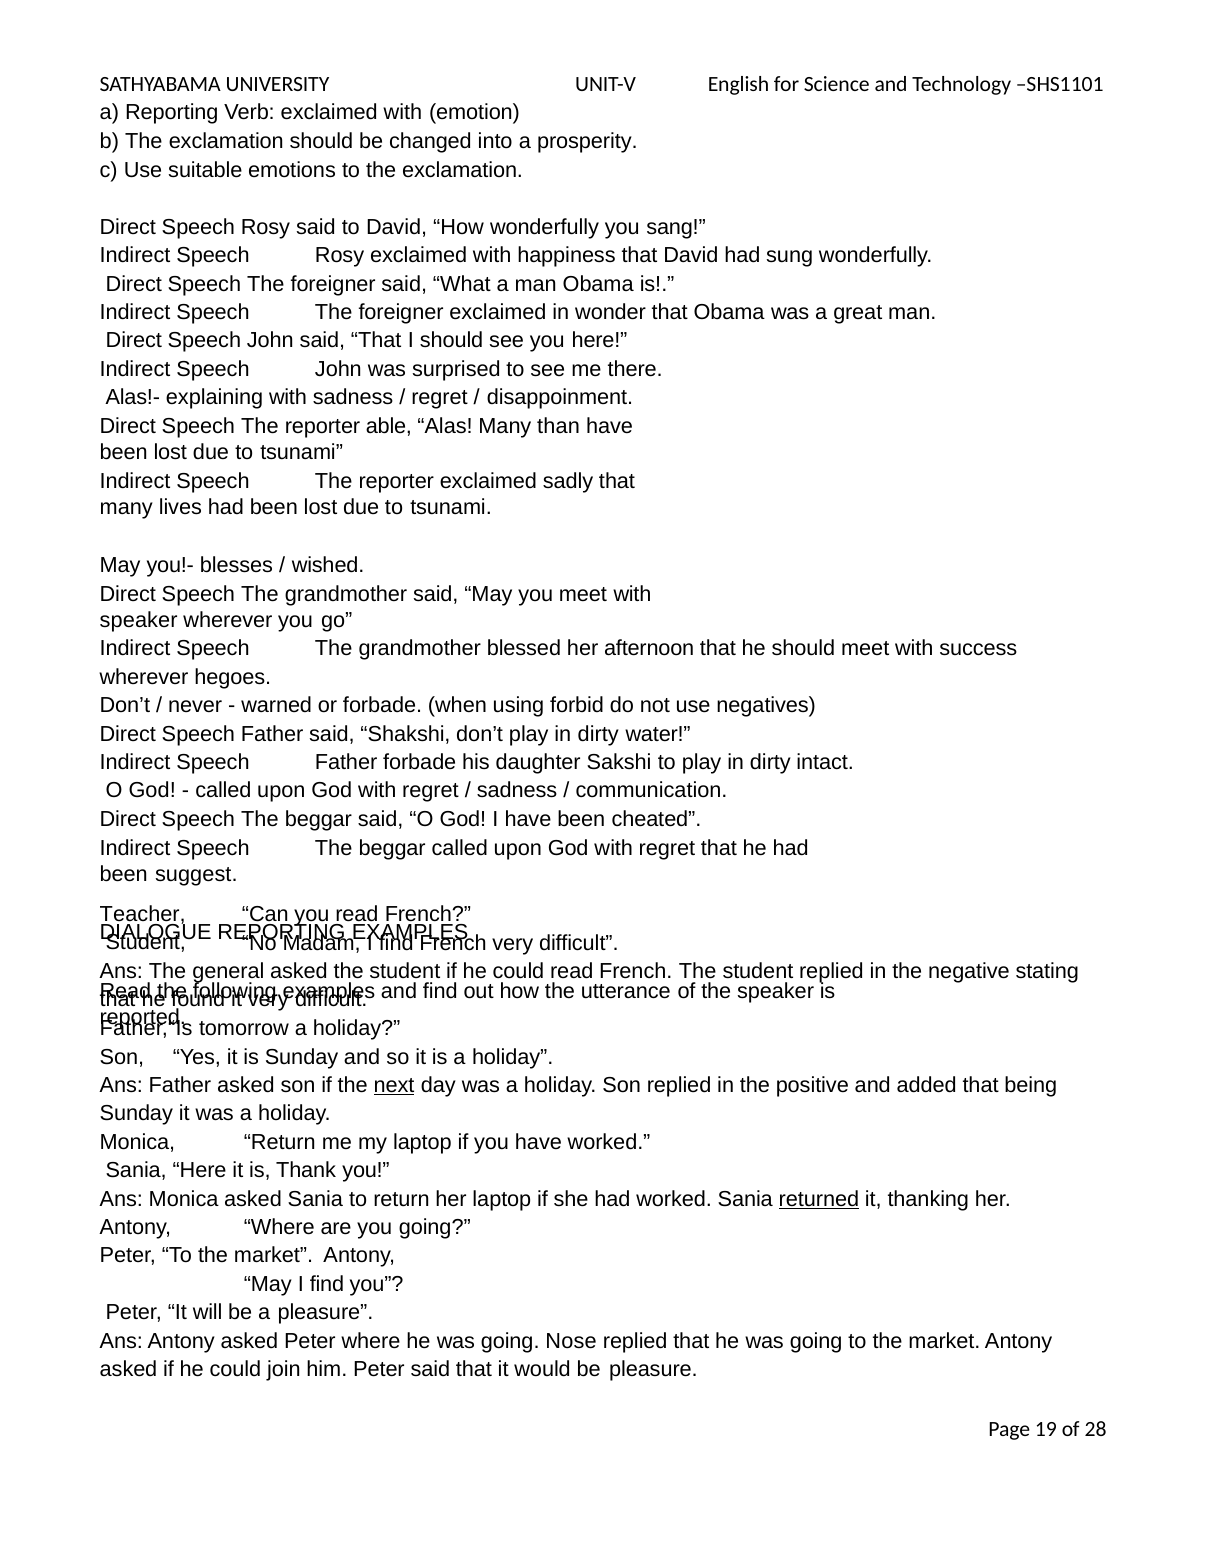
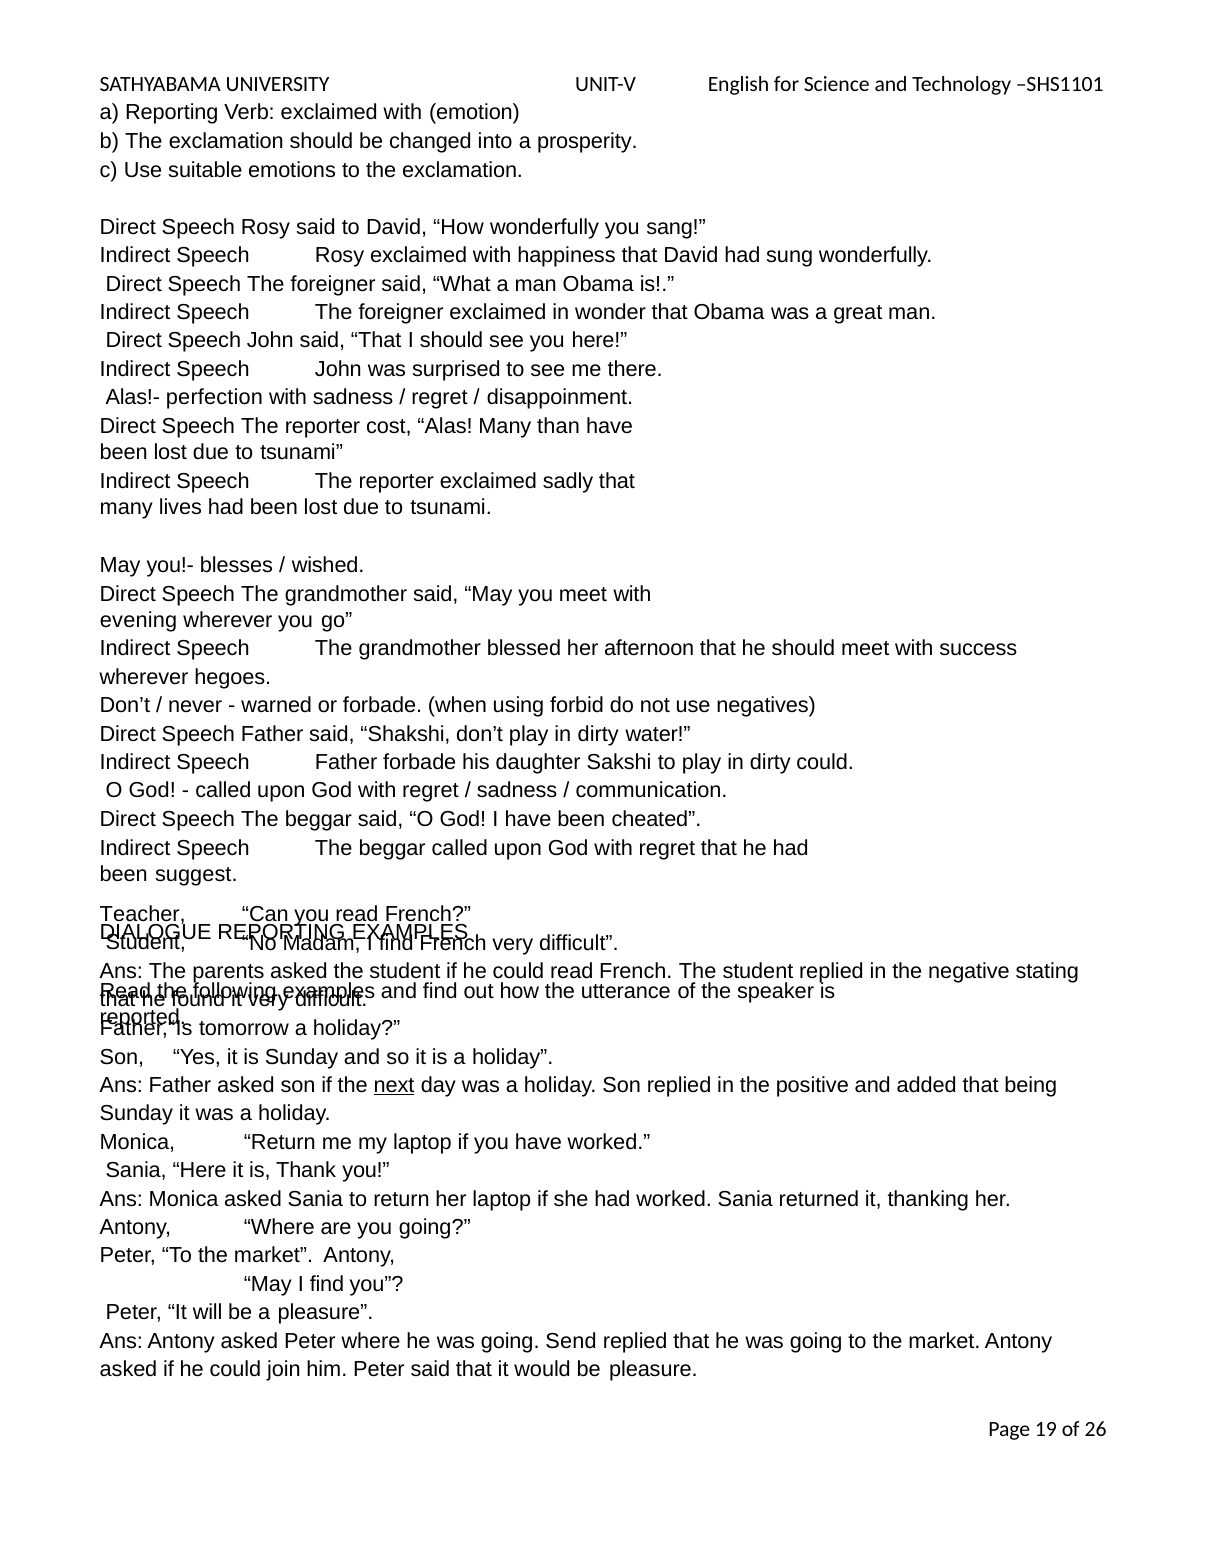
explaining: explaining -> perfection (214, 398)
able: able -> cost (389, 426)
speaker: speaker -> evening (139, 621)
dirty intact: intact -> could (825, 763)
general: general -> parents (228, 972)
returned underline: present -> none (819, 1199)
Nose: Nose -> Send (571, 1341)
28: 28 -> 26 (1096, 1430)
